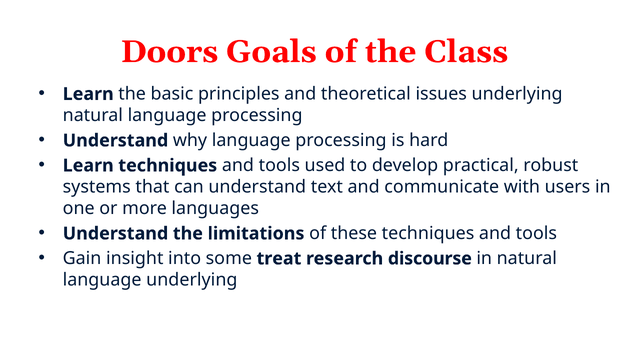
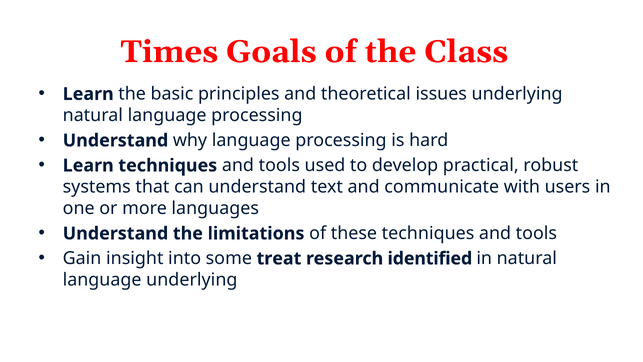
Doors: Doors -> Times (169, 52)
discourse: discourse -> identified (430, 258)
